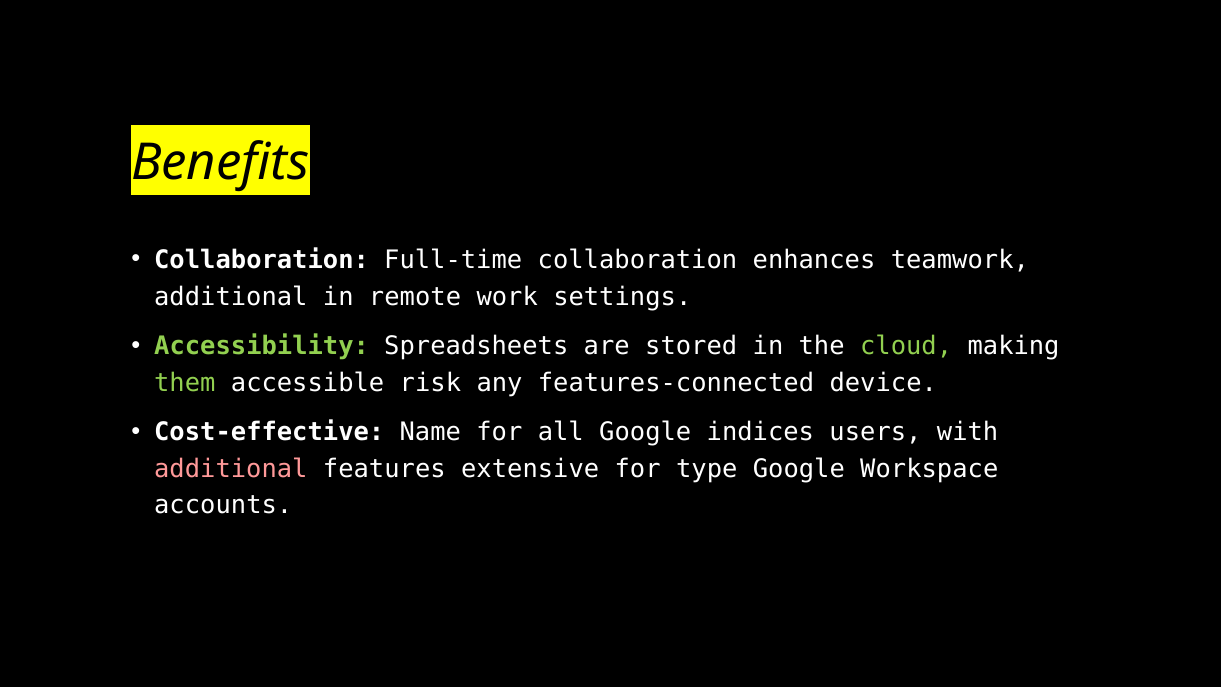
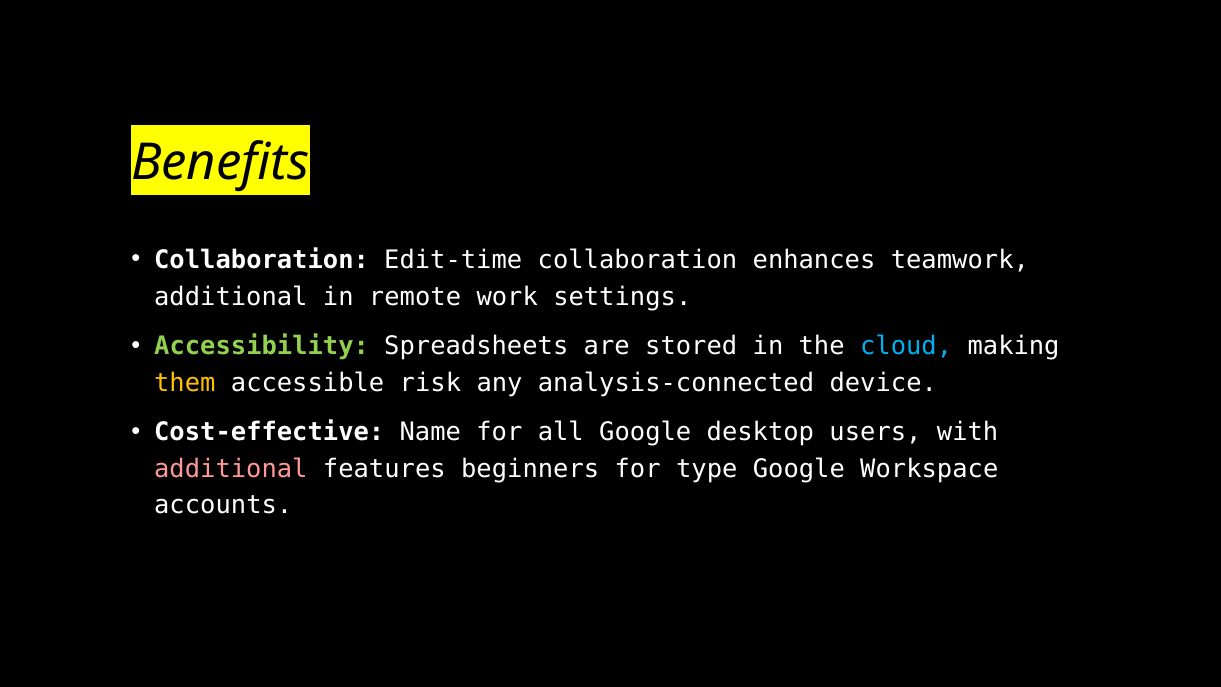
Full-time: Full-time -> Edit-time (453, 260)
cloud colour: light green -> light blue (906, 346)
them colour: light green -> yellow (185, 383)
features-connected: features-connected -> analysis-connected (676, 383)
indices: indices -> desktop (760, 432)
extensive: extensive -> beginners (530, 469)
